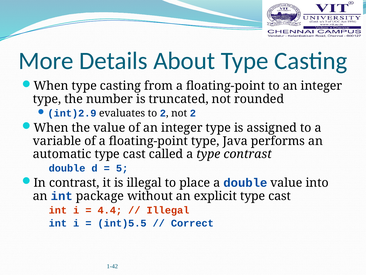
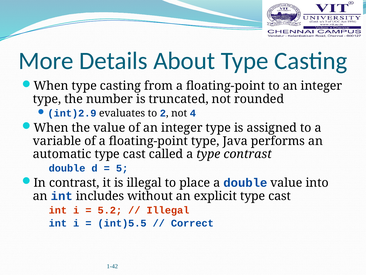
not 2: 2 -> 4 (193, 113)
package: package -> includes (100, 196)
4.4: 4.4 -> 5.2 (110, 210)
